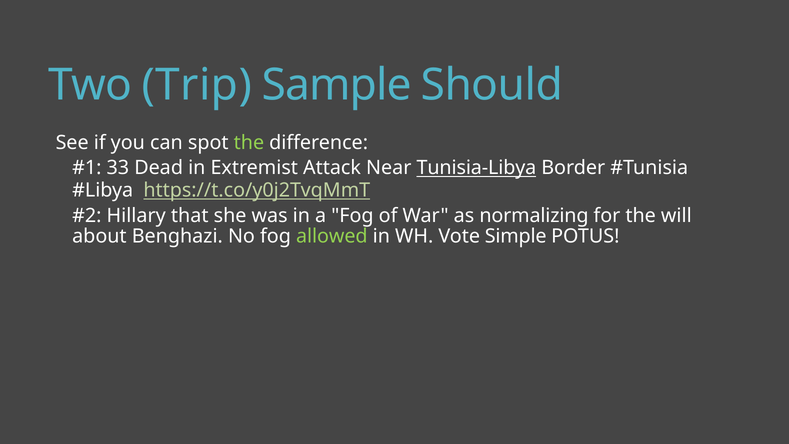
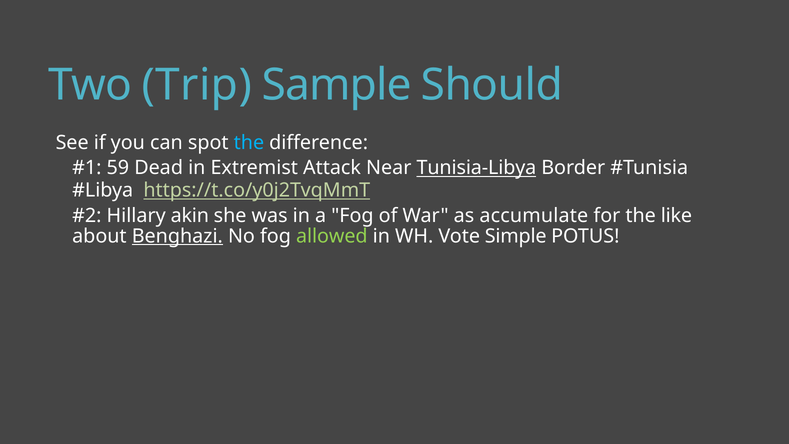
the colour: light green -> light blue (249, 143)
33: 33 -> 59 (118, 168)
that: that -> akin (190, 216)
normalizing: normalizing -> accumulate (534, 216)
will: will -> like (676, 216)
Benghazi underline: none -> present (177, 236)
